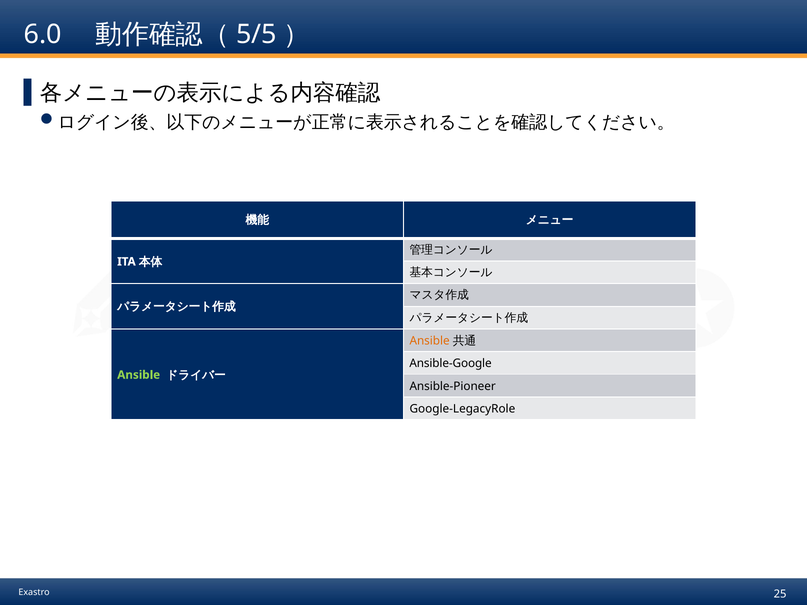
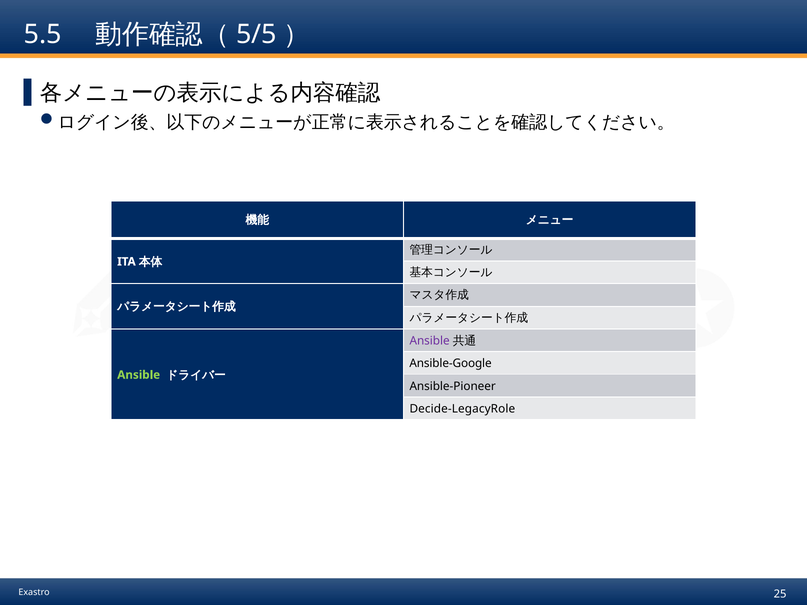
6.0: 6.0 -> 5.5 (43, 34)
Ansible colour: orange -> purple (430, 341)
Google-LegacyRole: Google-LegacyRole -> Decide-LegacyRole (462, 409)
